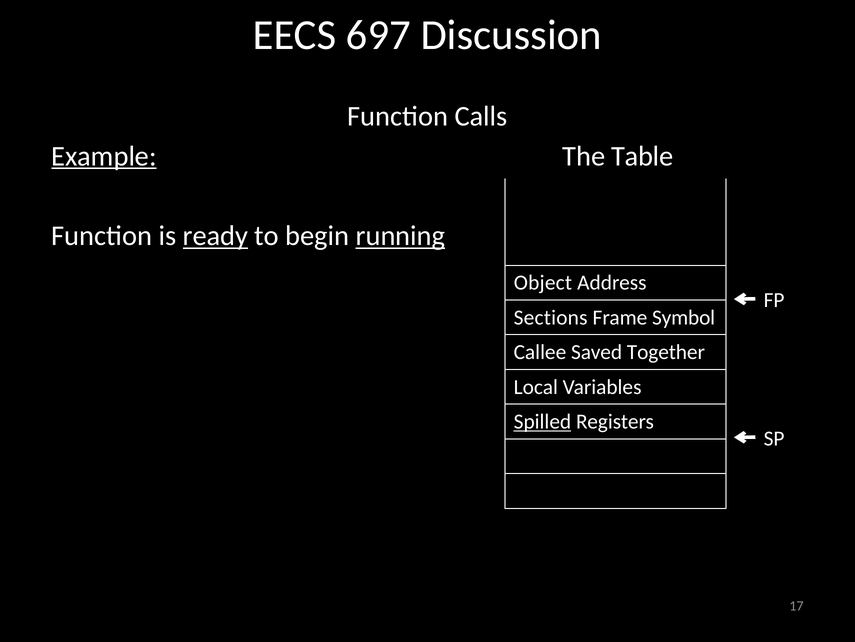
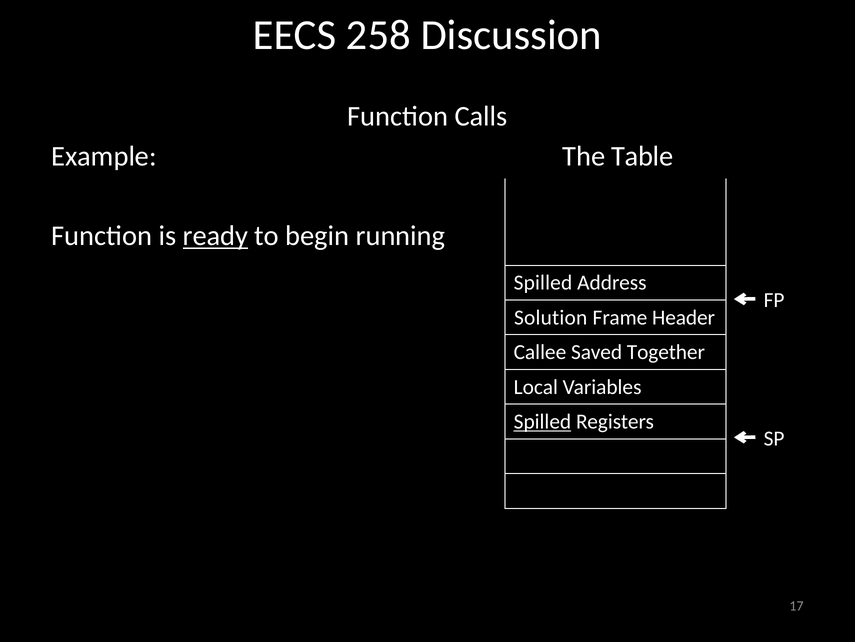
697: 697 -> 258 (378, 35)
Example underline: present -> none (104, 156)
running underline: present -> none (400, 236)
Object: Object -> Spilled (543, 283)
Sections: Sections -> Solution (551, 317)
Symbol: Symbol -> Header (684, 317)
